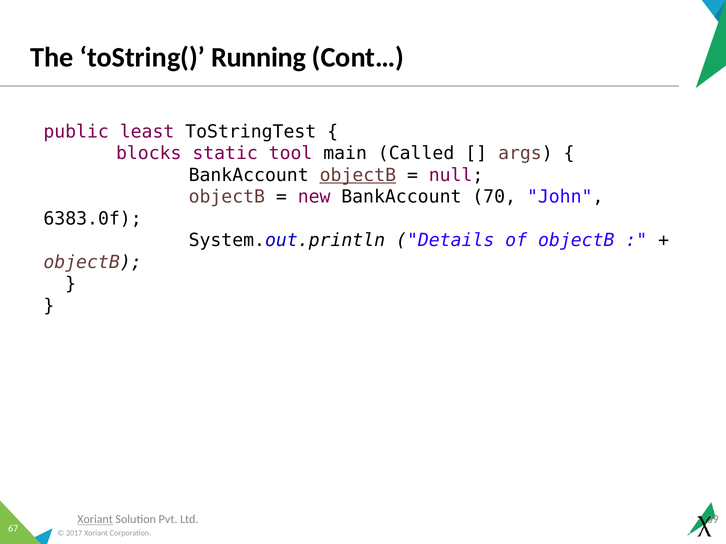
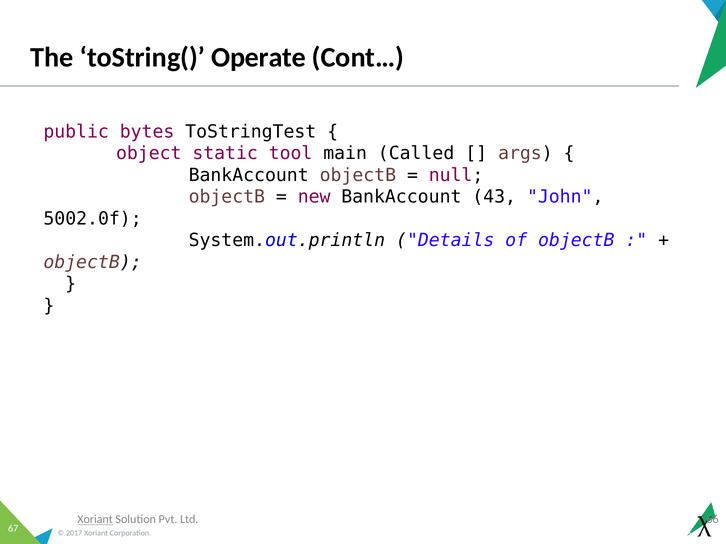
Running: Running -> Operate (259, 57)
least: least -> bytes (147, 132)
blocks: blocks -> object (149, 154)
objectB underline: present -> none (358, 175)
70: 70 -> 43 (494, 197)
6383.0f: 6383.0f -> 5002.0f (93, 219)
39: 39 -> 66 (713, 520)
